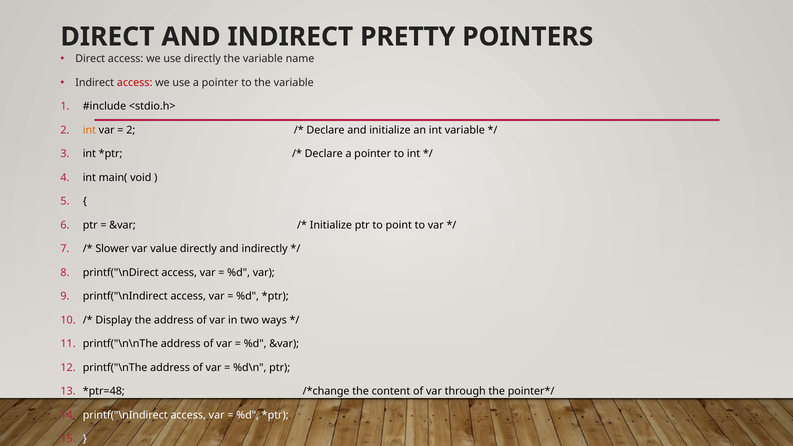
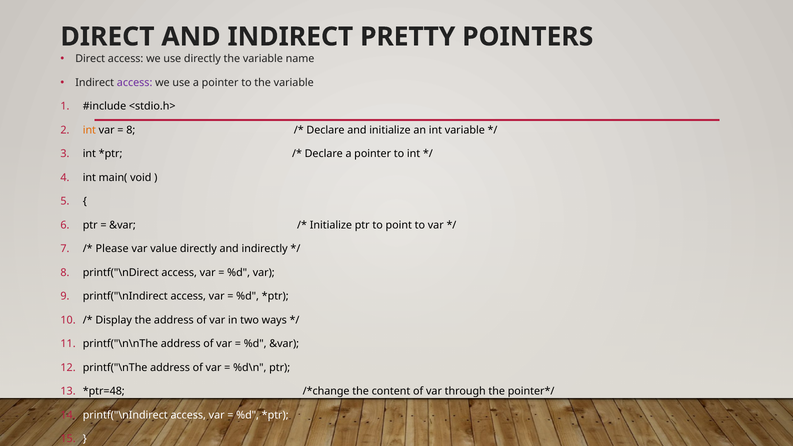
access colour: red -> purple (135, 83)
2: 2 -> 8 (131, 130)
Slower: Slower -> Please (112, 249)
